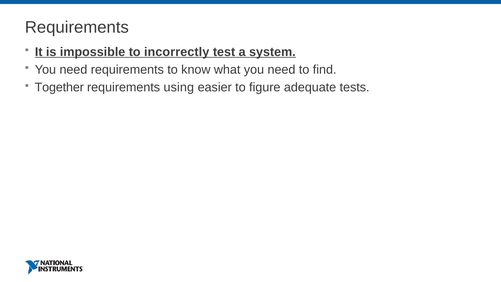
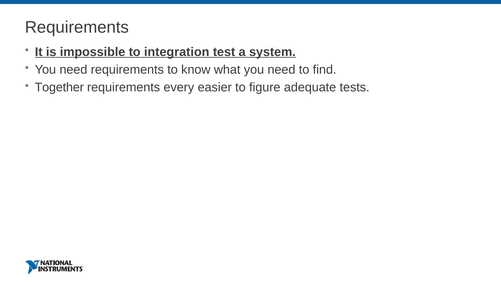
incorrectly: incorrectly -> integration (177, 52)
using: using -> every (179, 87)
